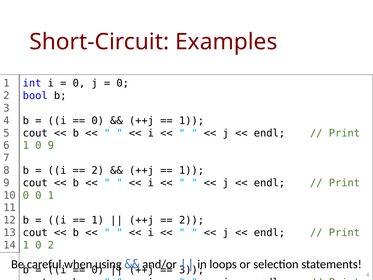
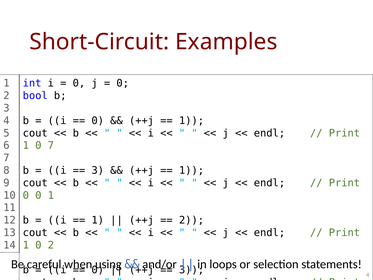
0 9: 9 -> 7 (51, 145)
2: 2 -> 3 (98, 170)
